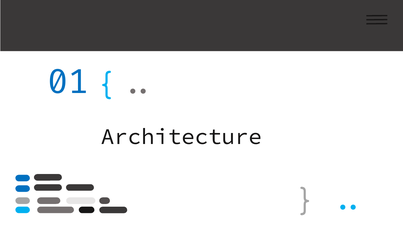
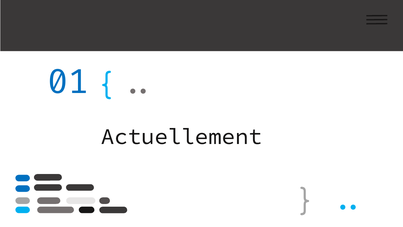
Architecture: Architecture -> Actuellement (181, 136)
